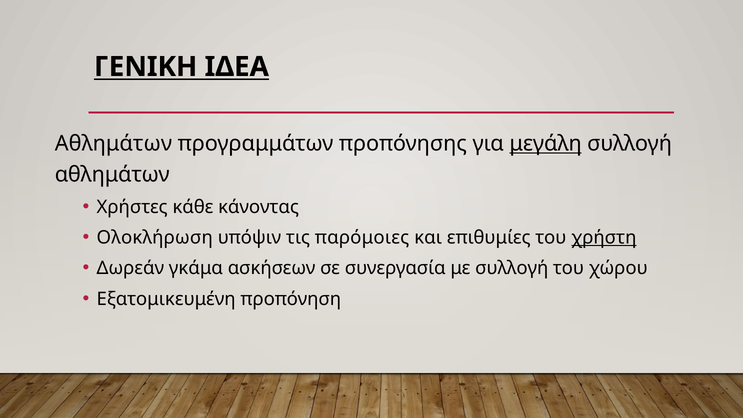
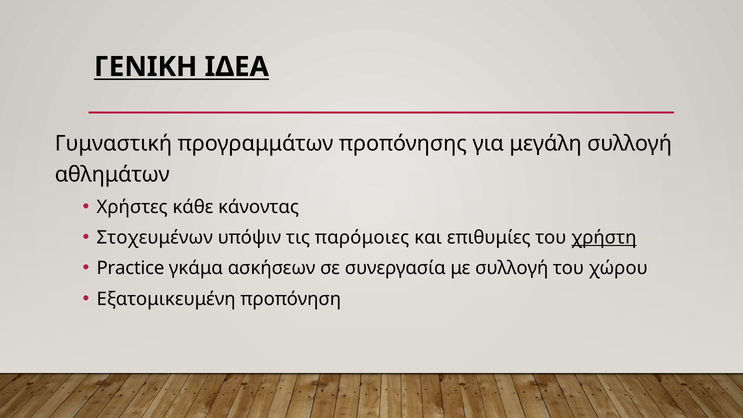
Αθλημάτων: Αθλημάτων -> Γυμναστική (113, 144)
μεγάλη underline: present -> none (546, 144)
Ολοκλήρωση: Ολοκλήρωση -> Στοχευμένων (155, 238)
Δωρεάν: Δωρεάν -> Practice (130, 268)
